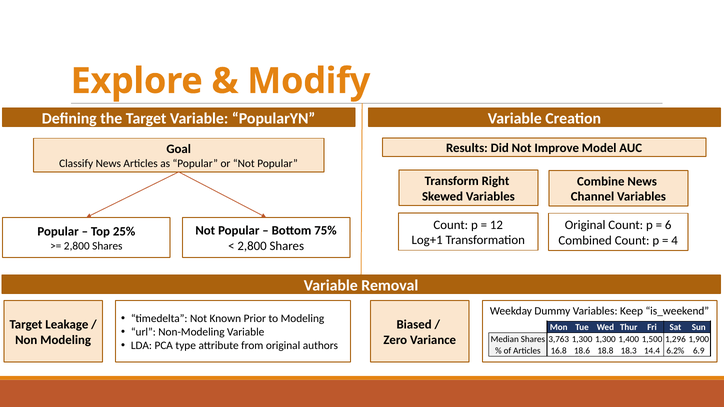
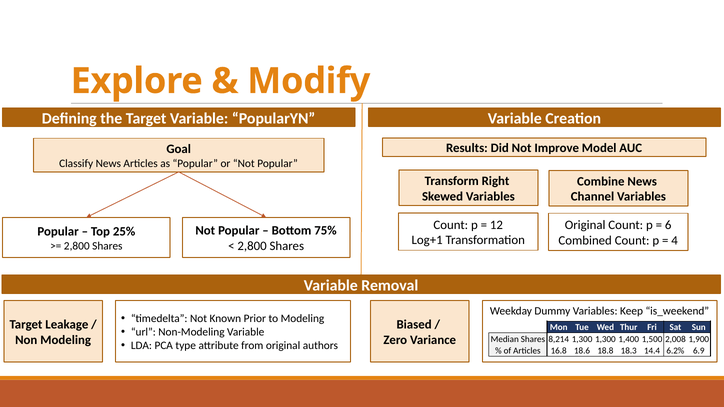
3,763: 3,763 -> 8,214 (559, 339)
1,296: 1,296 -> 2,008 (675, 339)
